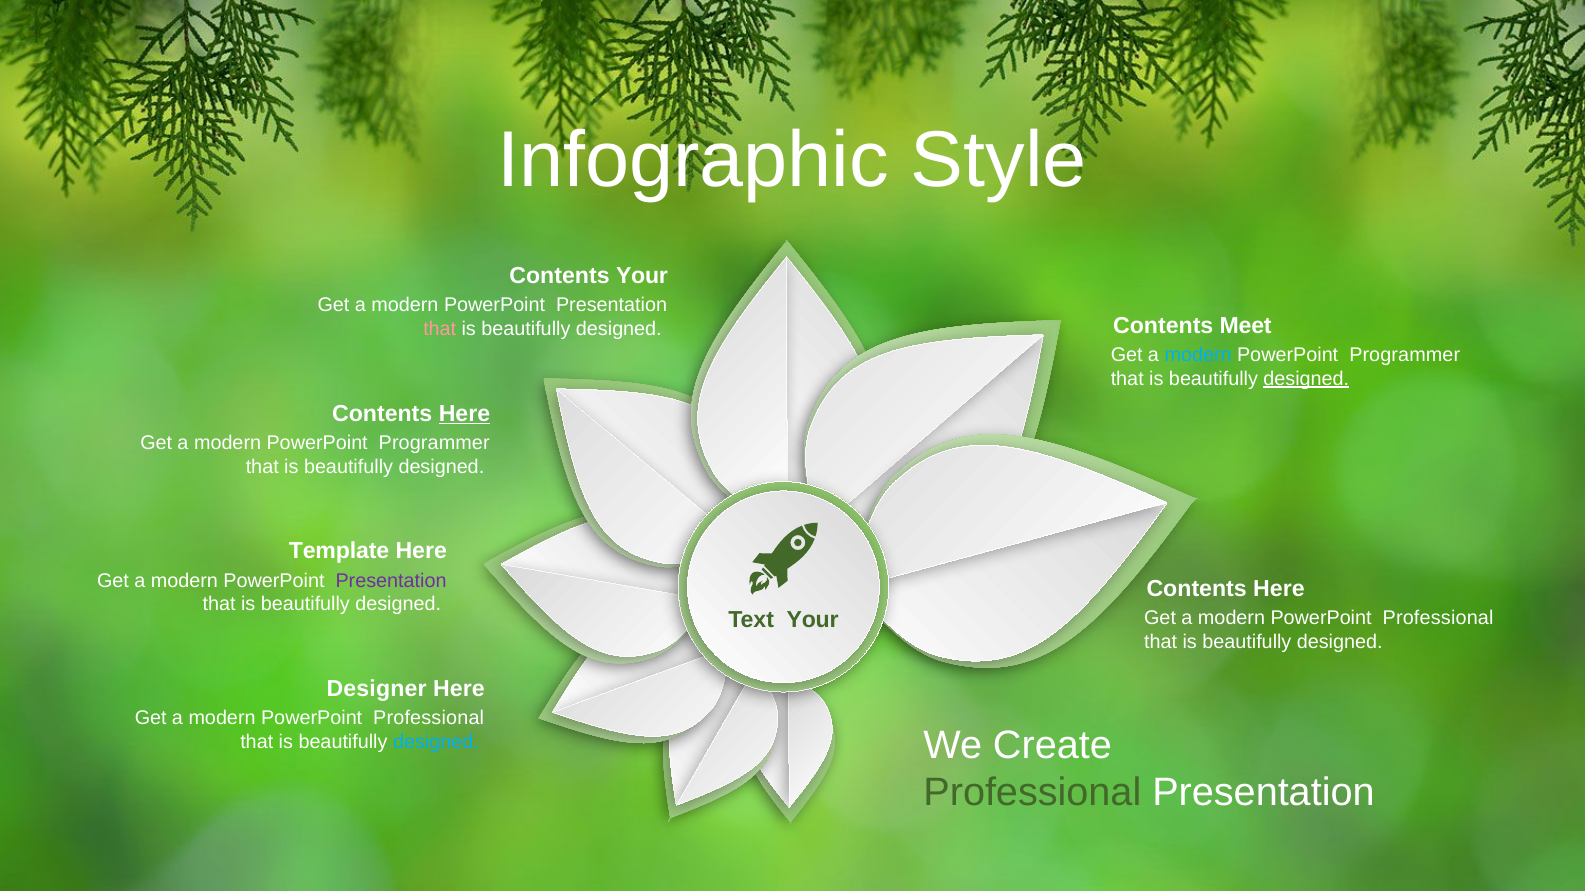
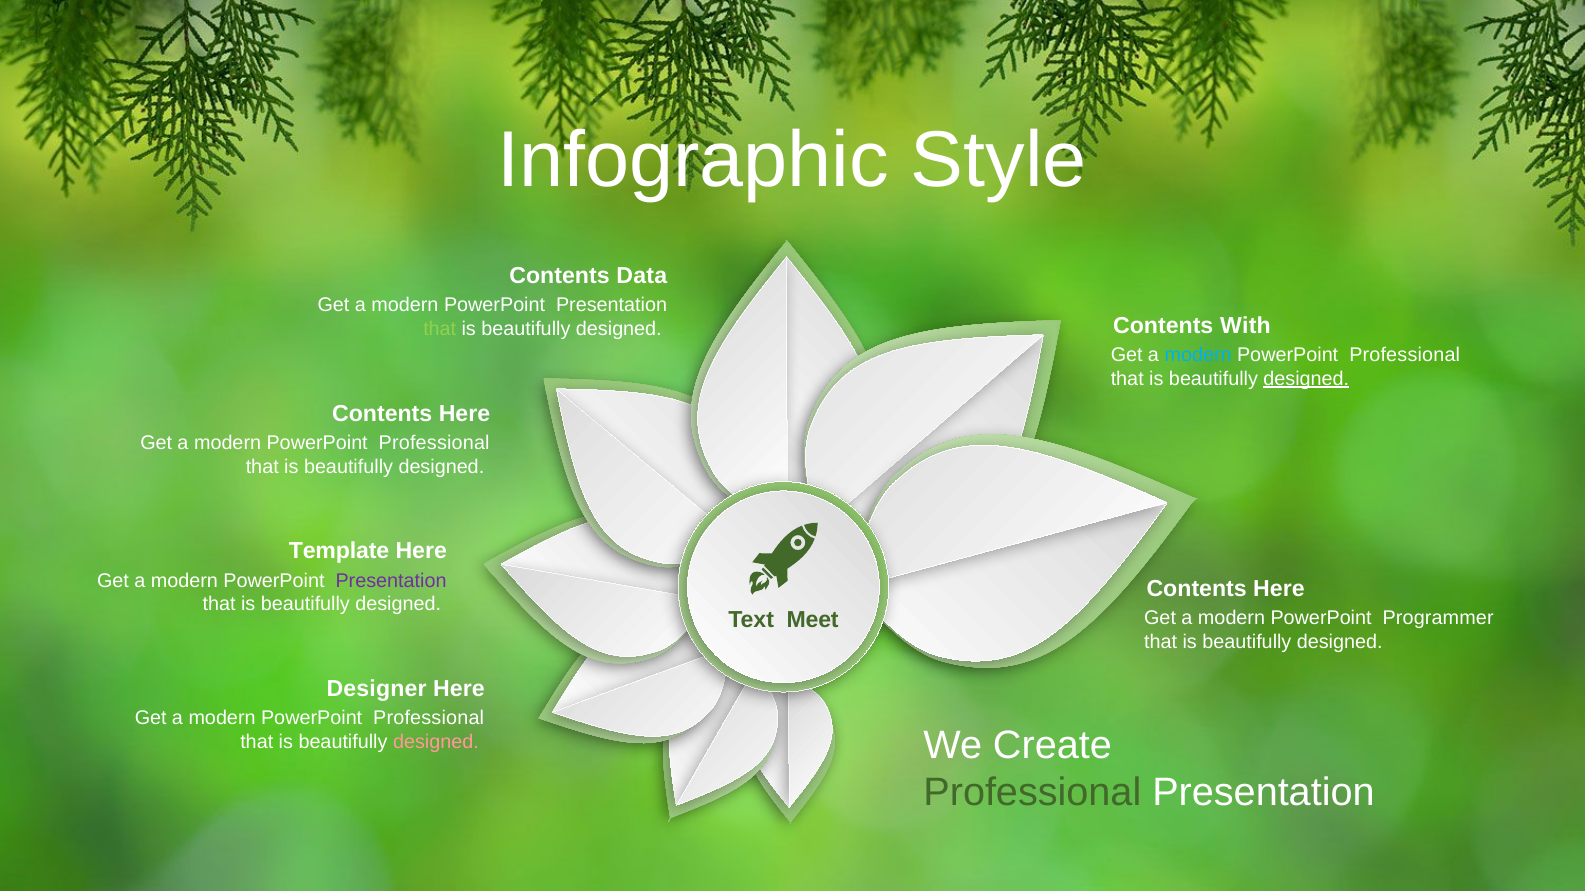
Contents Your: Your -> Data (642, 276)
Meet: Meet -> With (1245, 326)
that colour: pink -> light green (440, 329)
Programmer: Programmer -> Professional (1405, 355)
Here underline: present -> none (464, 414)
Programmer: Programmer -> Professional (434, 443)
Professional: Professional -> Programmer (1438, 618)
Text Your: Your -> Meet (813, 620)
designed colour: light blue -> pink (436, 742)
